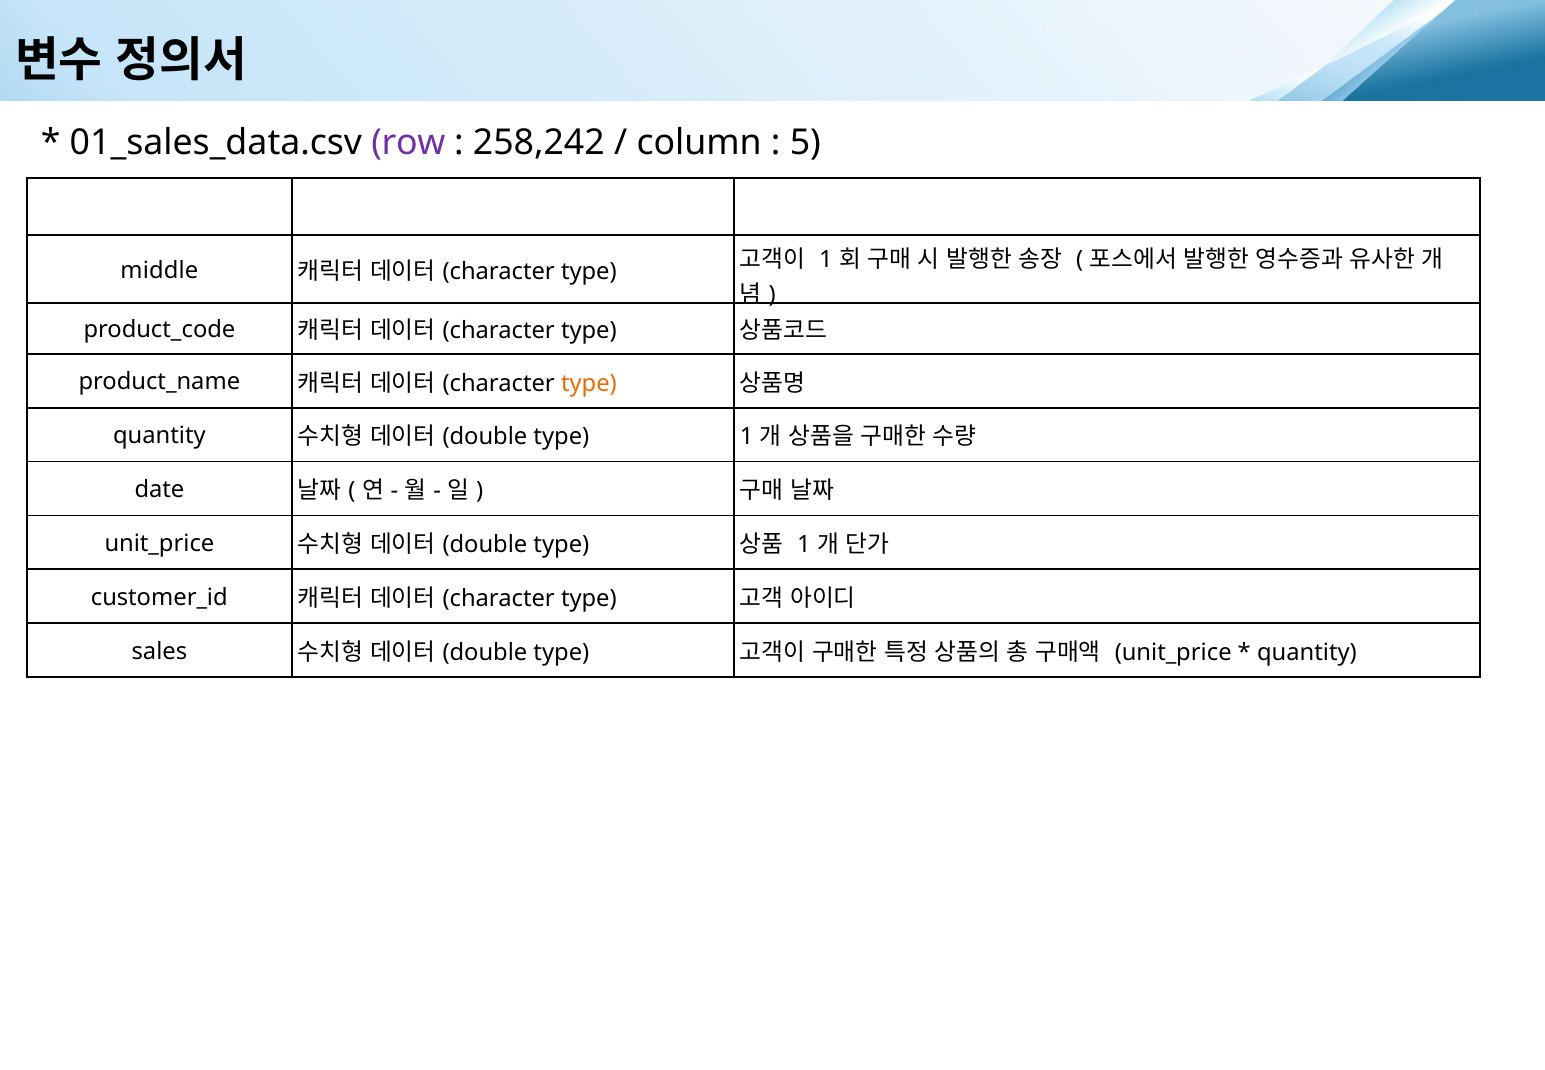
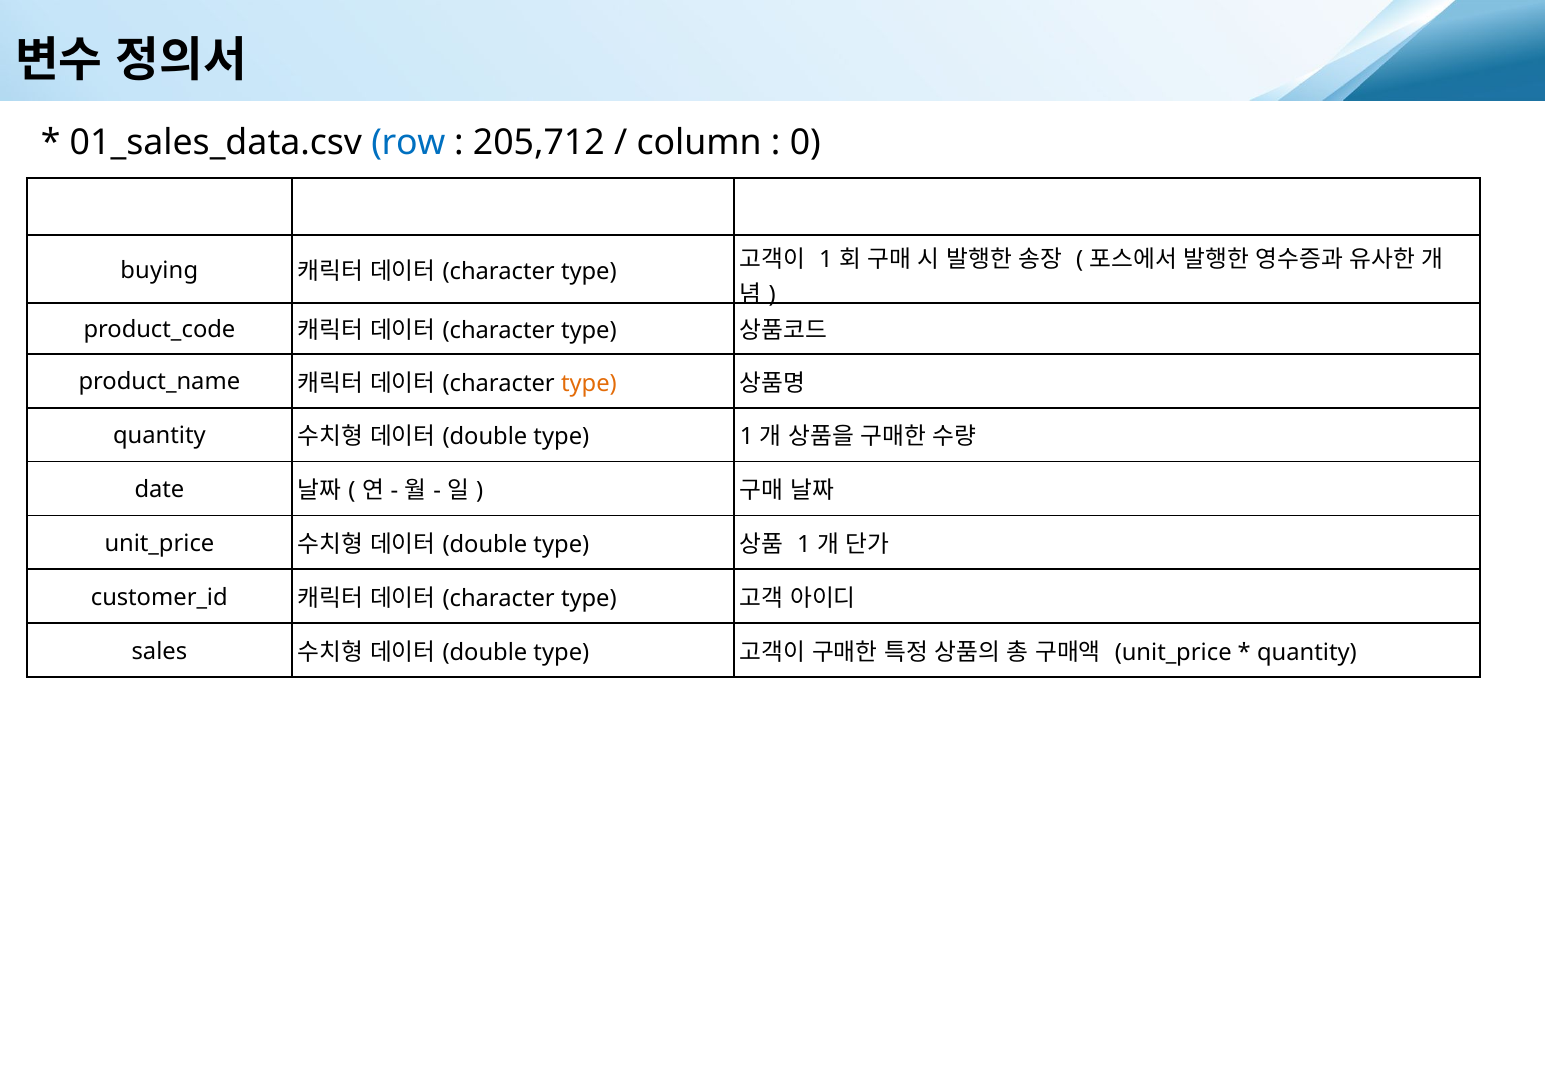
row colour: purple -> blue (408, 142)
258,242: 258,242 -> 205,712 (539, 142)
5: 5 -> 0 (805, 142)
middle: middle -> buying (159, 270)
